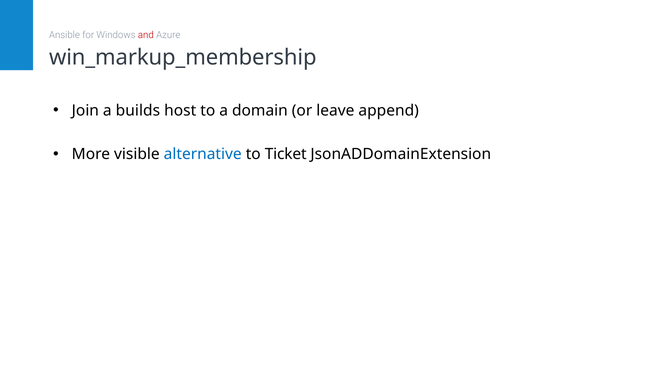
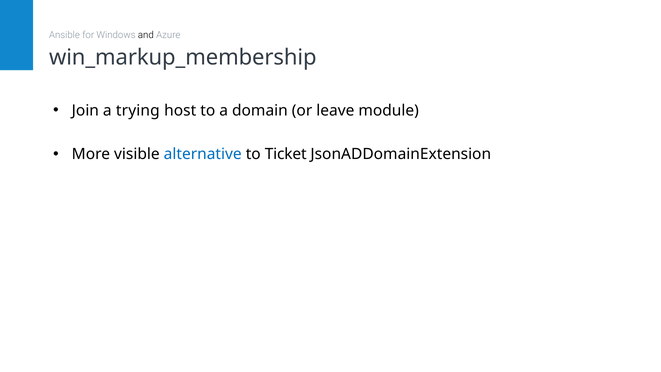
and colour: red -> black (146, 35)
builds: builds -> trying (138, 111)
append: append -> module (389, 111)
